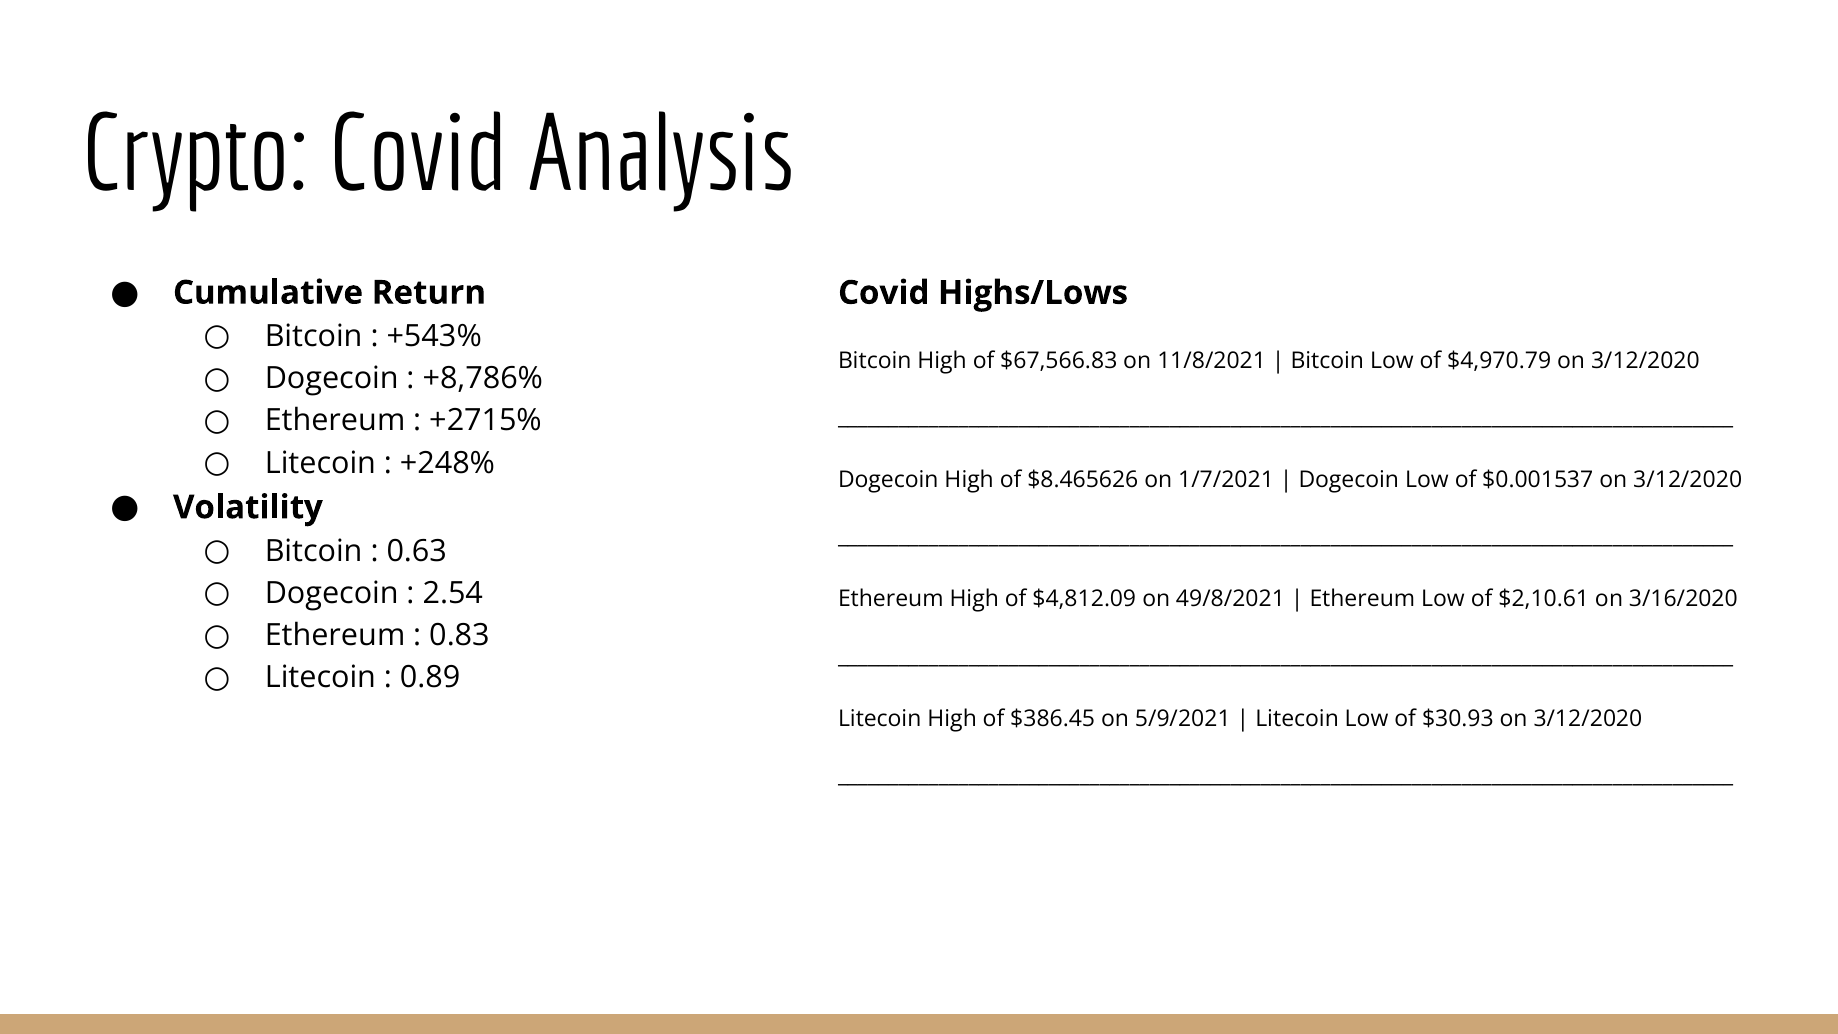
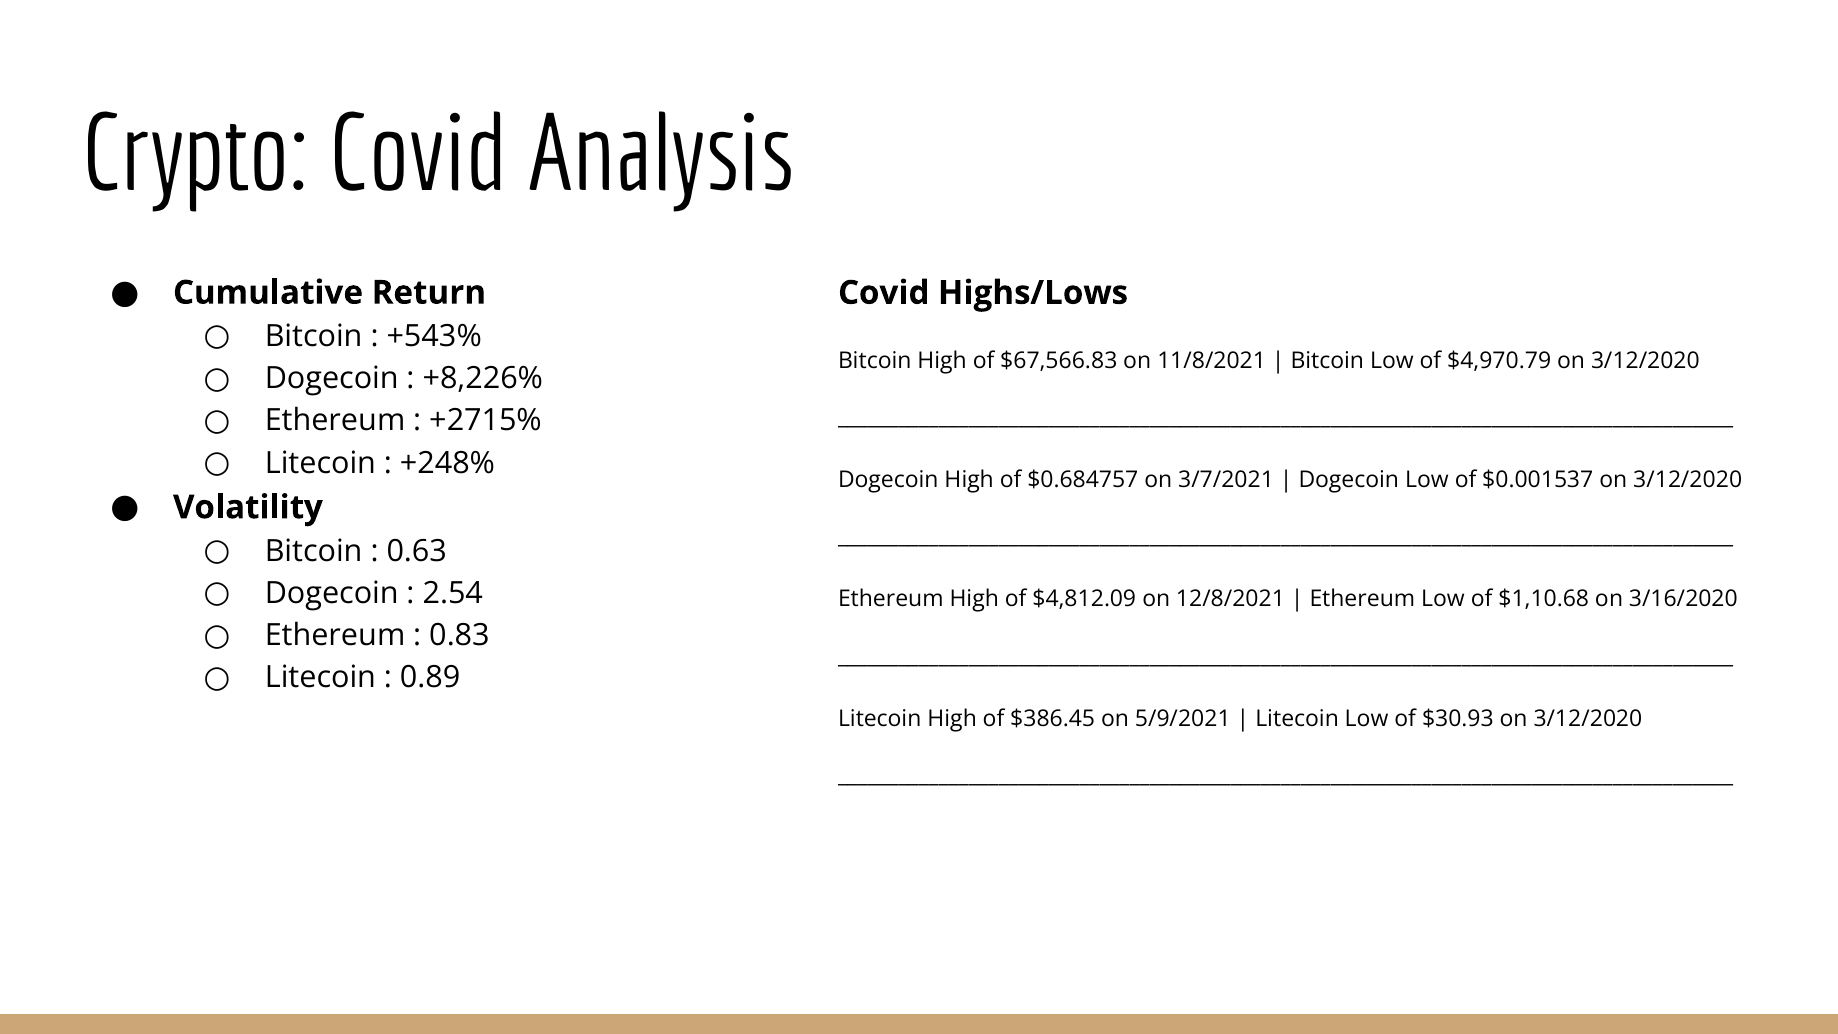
+8,786%: +8,786% -> +8,226% (483, 378)
$8.465626: $8.465626 -> $0.684757 (1083, 480)
1/7/2021: 1/7/2021 -> 3/7/2021 (1226, 480)
49/8/2021: 49/8/2021 -> 12/8/2021 (1230, 599)
$2,10.61: $2,10.61 -> $1,10.68 (1544, 599)
